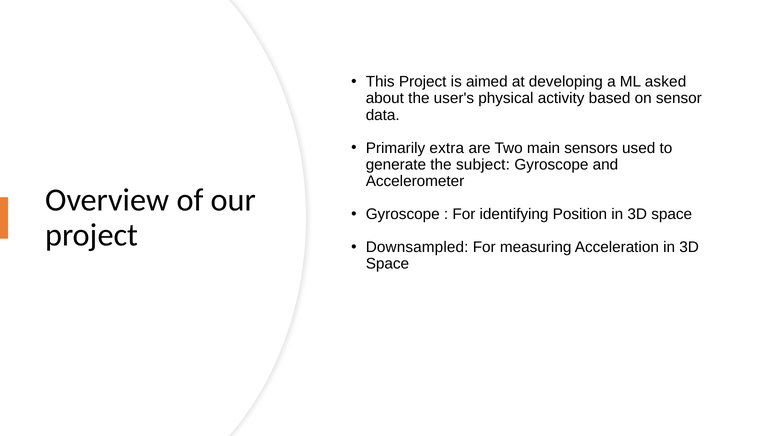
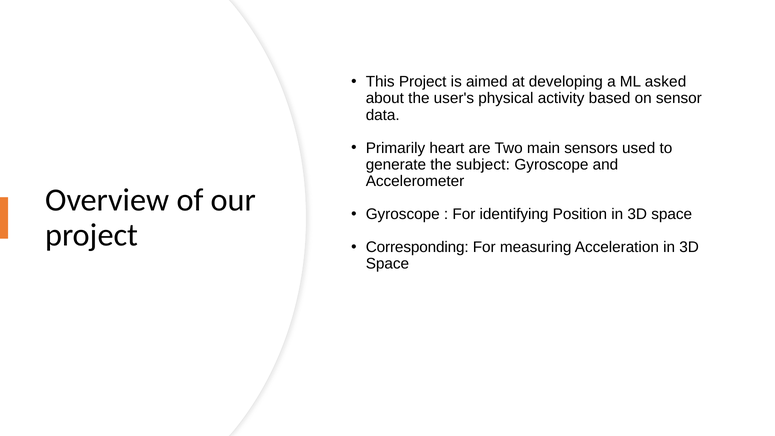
extra: extra -> heart (447, 148)
Downsampled: Downsampled -> Corresponding (417, 247)
